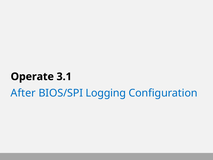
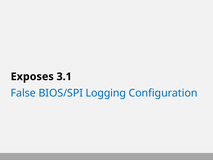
Operate: Operate -> Exposes (32, 76)
After: After -> False (23, 93)
